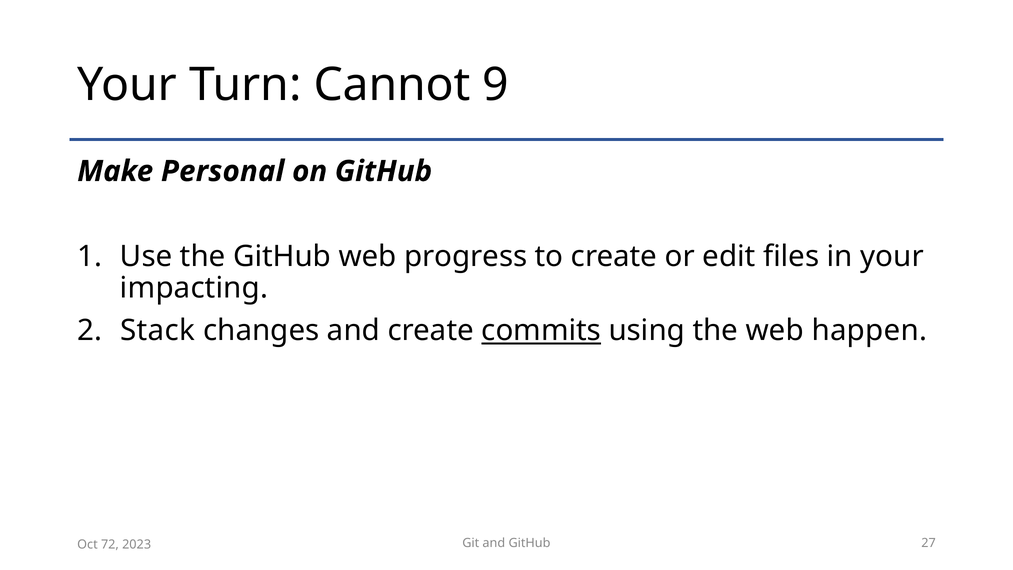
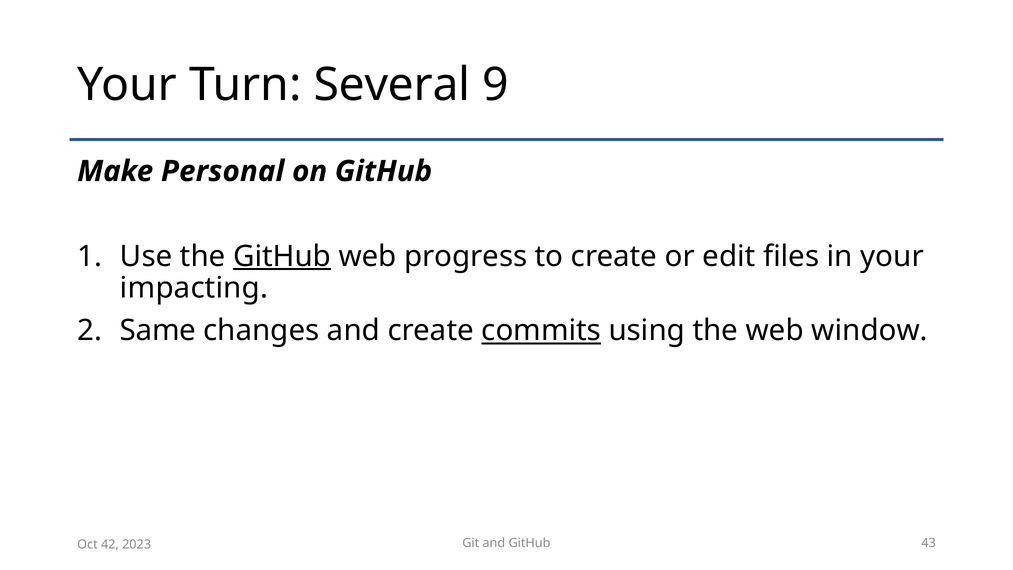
Cannot: Cannot -> Several (392, 85)
GitHub underline: none -> present (282, 256)
Stack: Stack -> Same (158, 331)
happen: happen -> window (870, 331)
27: 27 -> 43 (929, 543)
72: 72 -> 42 (110, 544)
